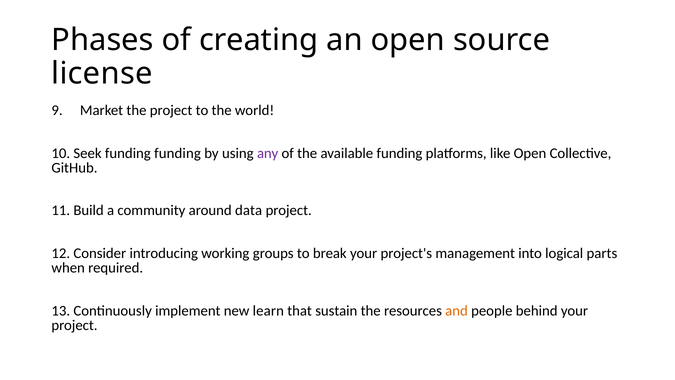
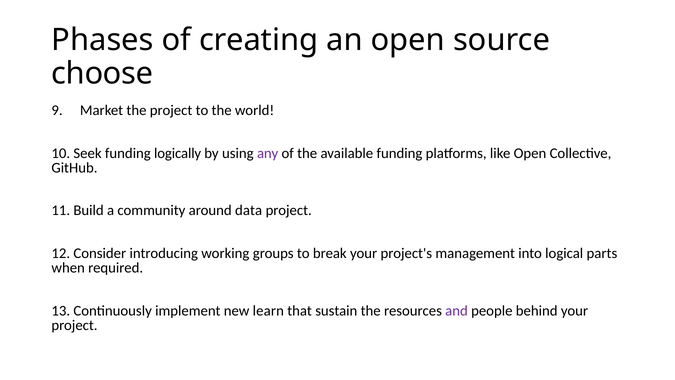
license: license -> choose (102, 73)
funding funding: funding -> logically (178, 153)
and colour: orange -> purple (457, 311)
